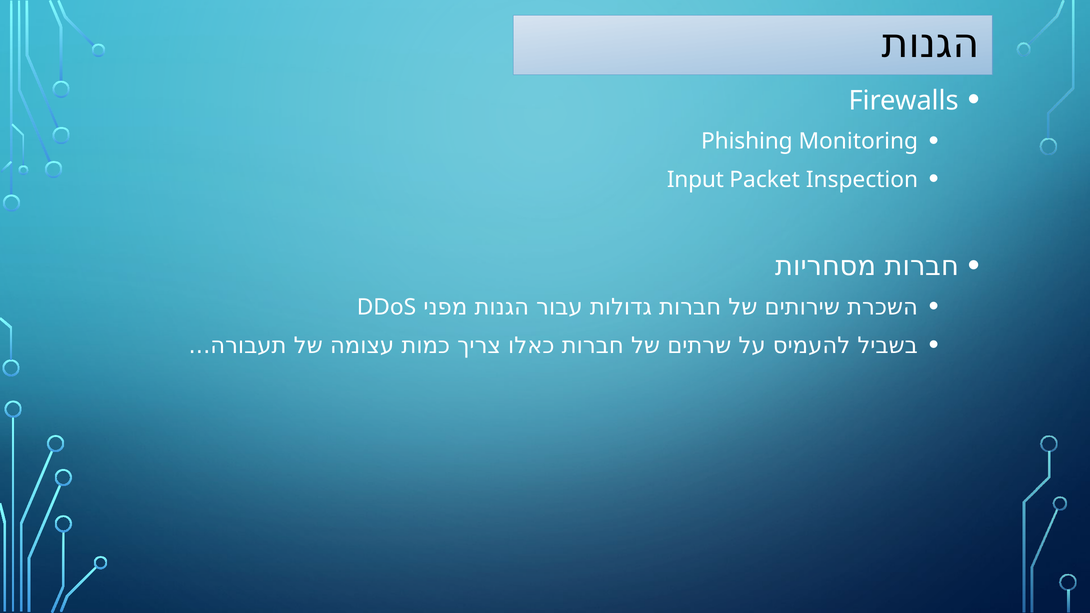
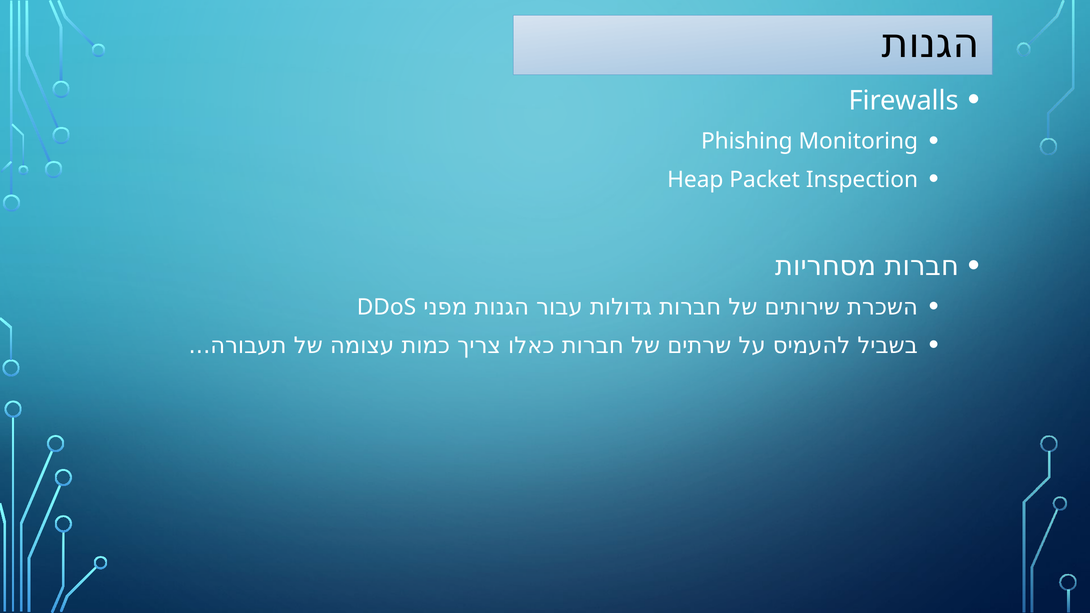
Input: Input -> Heap (695, 180)
